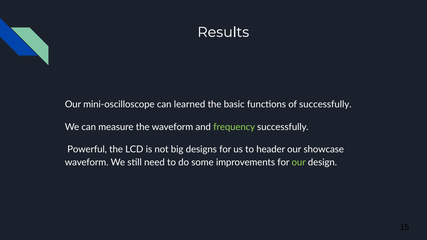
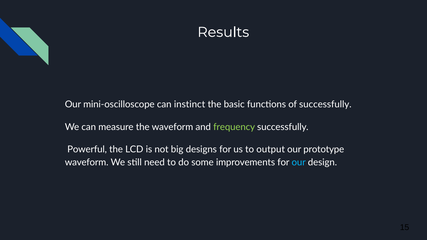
learned: learned -> instinct (190, 104)
header: header -> output (271, 150)
showcase: showcase -> prototype (324, 150)
our colour: light green -> light blue (299, 163)
